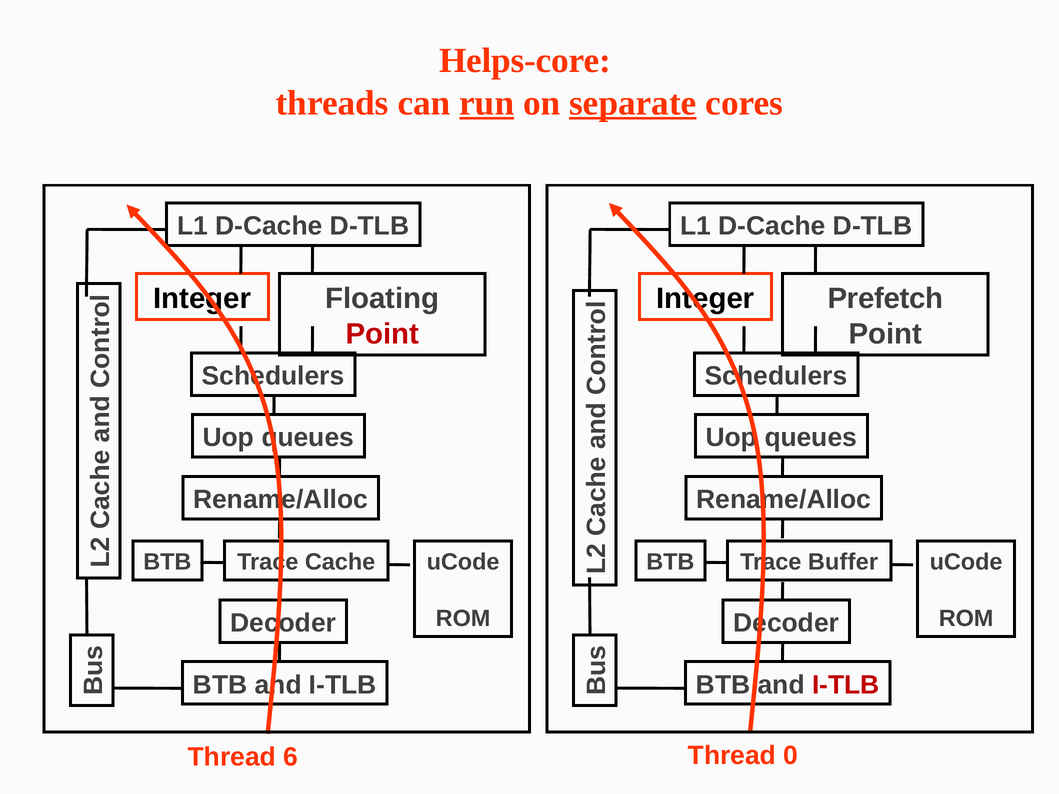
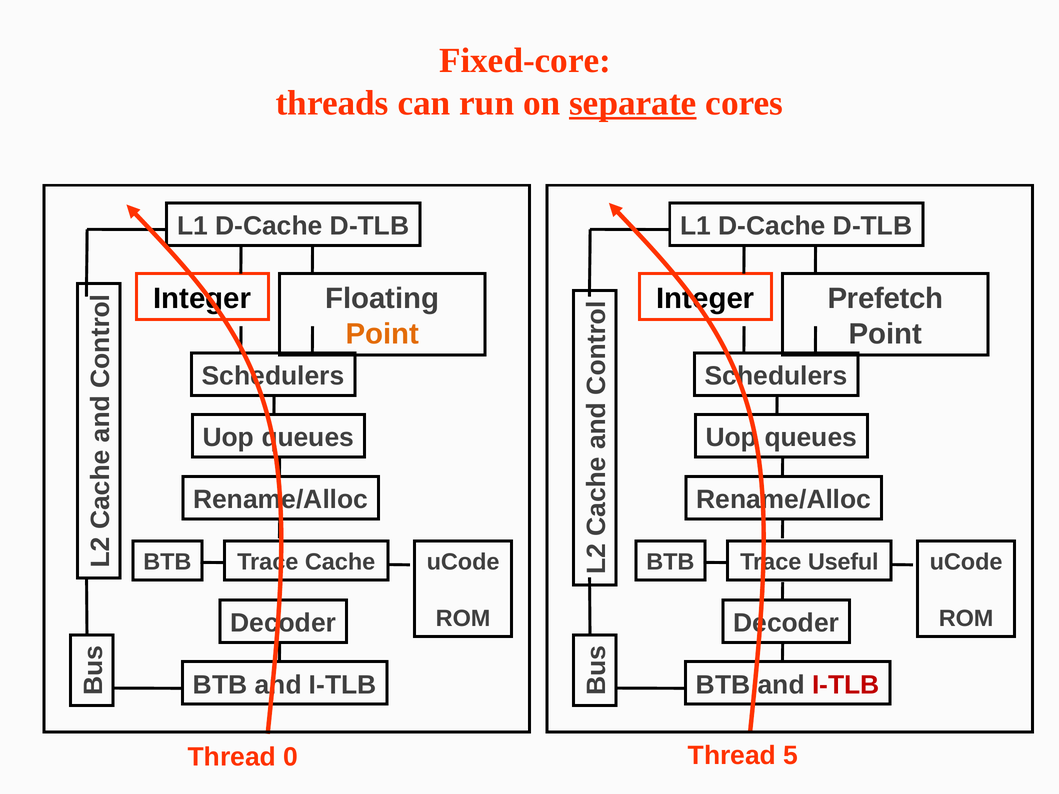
Helps-core: Helps-core -> Fixed-core (525, 61)
run underline: present -> none (487, 103)
Point colour: red -> orange (382, 334)
Buffer: Buffer -> Useful (843, 562)
6: 6 -> 0 (291, 757)
0: 0 -> 5 (791, 756)
